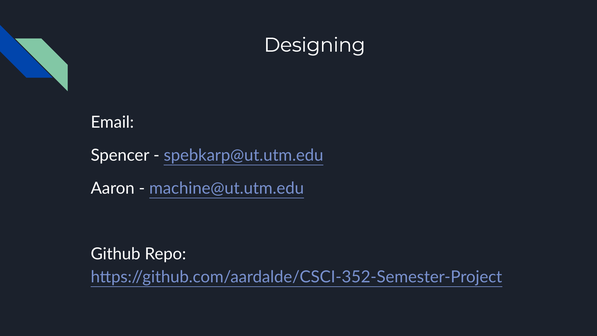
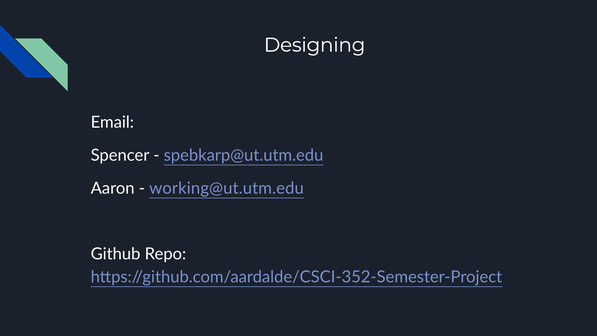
machine@ut.utm.edu: machine@ut.utm.edu -> working@ut.utm.edu (227, 188)
